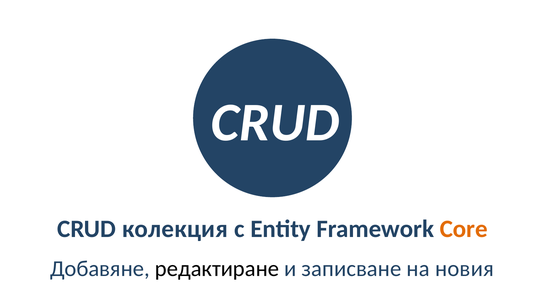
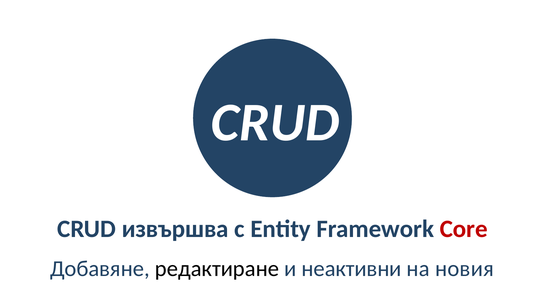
колекция: колекция -> извършва (175, 229)
Core colour: orange -> red (464, 229)
записване: записване -> неактивни (352, 269)
